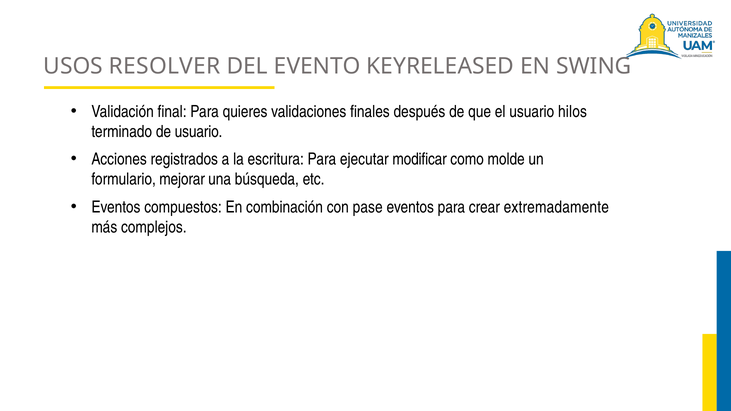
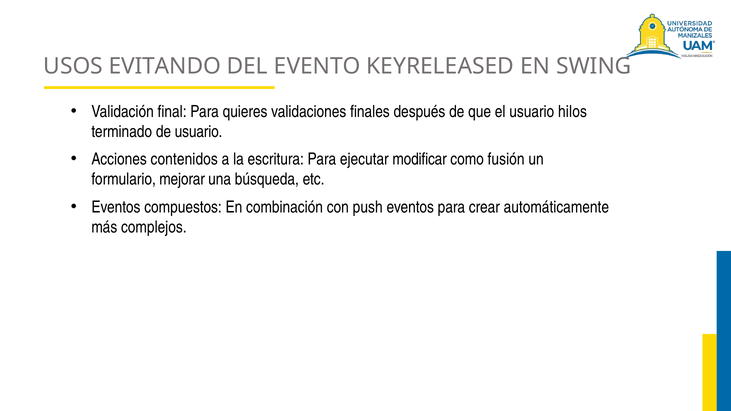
RESOLVER: RESOLVER -> EVITANDO (165, 66)
registrados: registrados -> contenidos (184, 159)
molde: molde -> fusión (506, 159)
pase: pase -> push (368, 207)
extremadamente: extremadamente -> automáticamente (556, 207)
